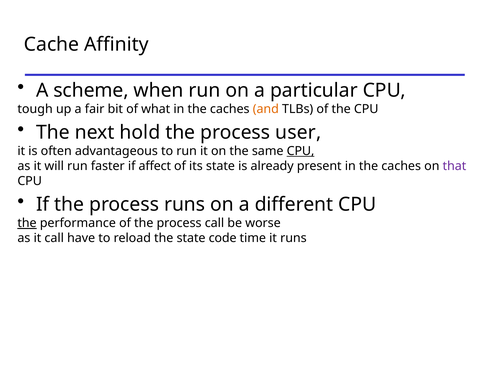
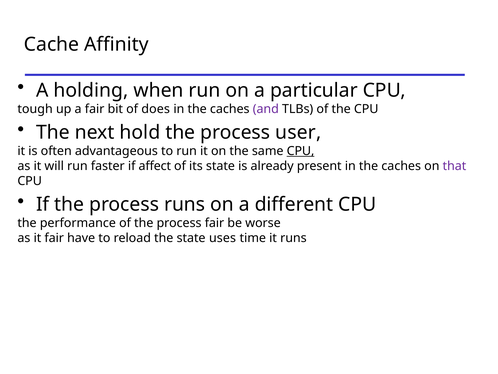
scheme: scheme -> holding (91, 90)
what: what -> does (156, 109)
and colour: orange -> purple (266, 109)
the underline: present -> none (27, 223)
process call: call -> fair (214, 223)
it call: call -> fair (54, 238)
code: code -> uses (223, 238)
